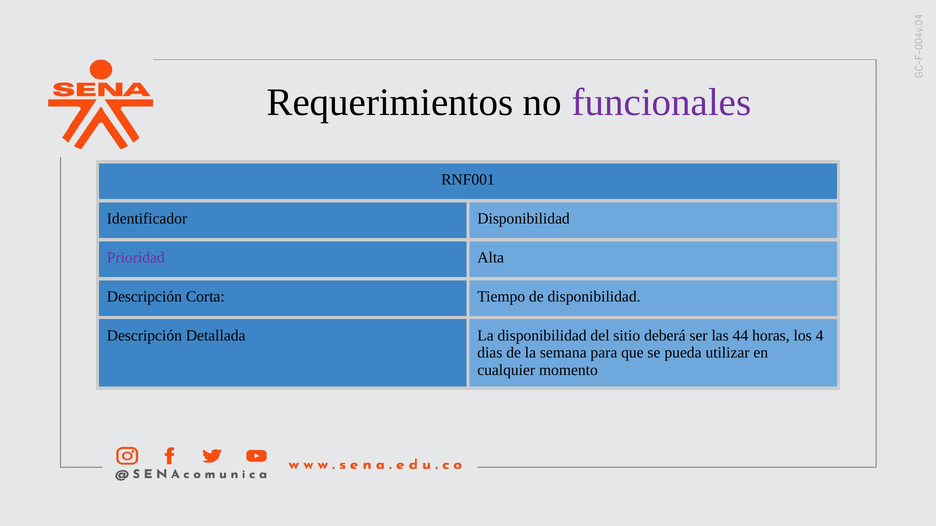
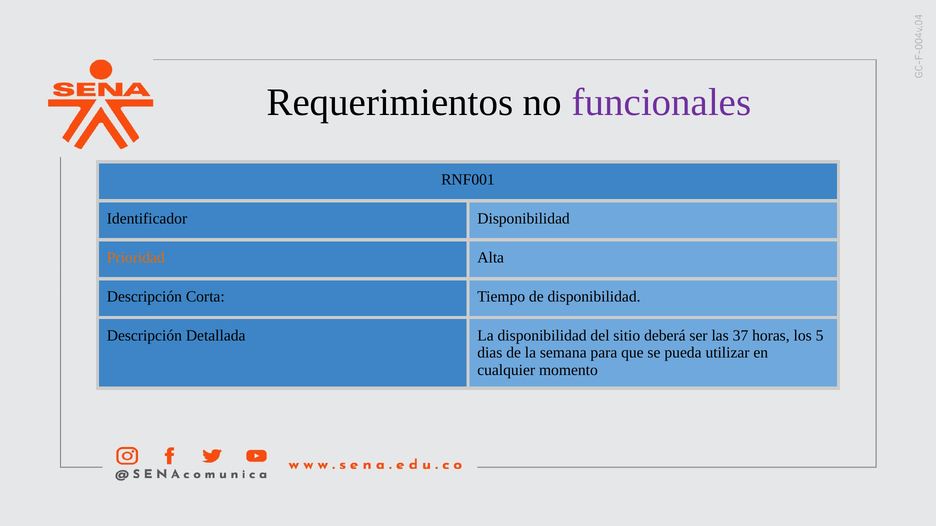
Prioridad colour: purple -> orange (136, 258)
44: 44 -> 37 (741, 336)
4: 4 -> 5 (820, 336)
